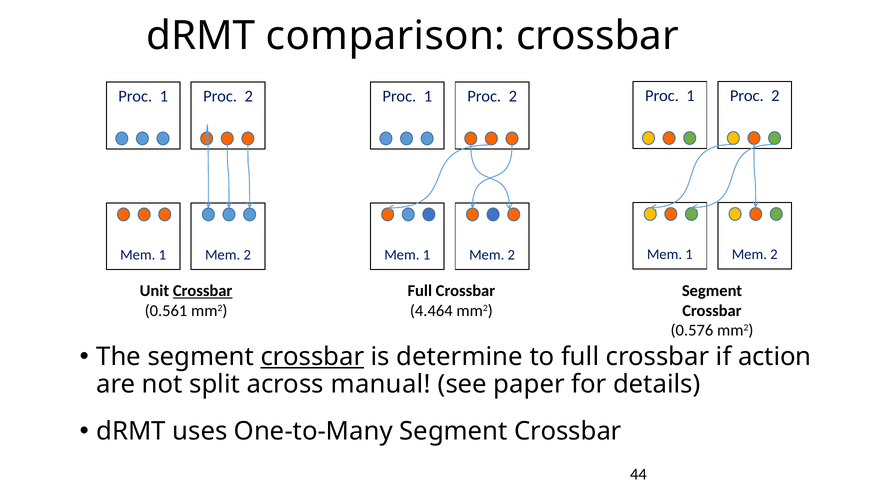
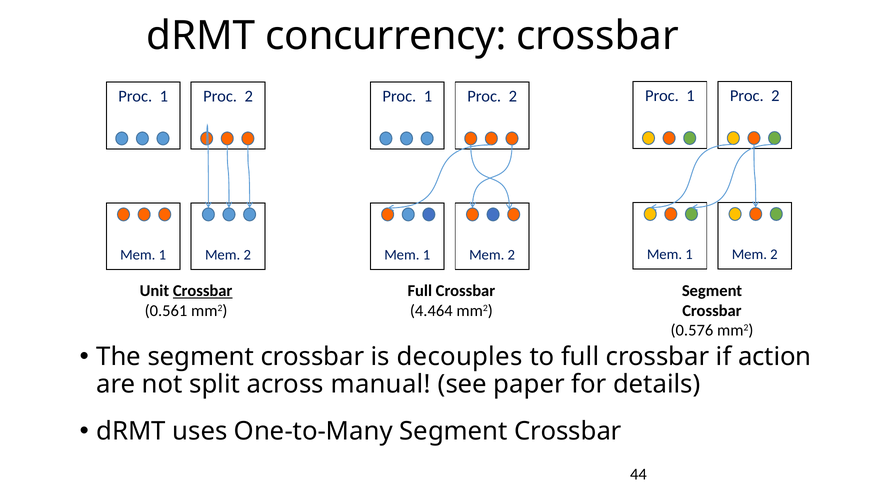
comparison: comparison -> concurrency (386, 36)
crossbar underline: present -> none (312, 357)
determine: determine -> decouples (460, 357)
